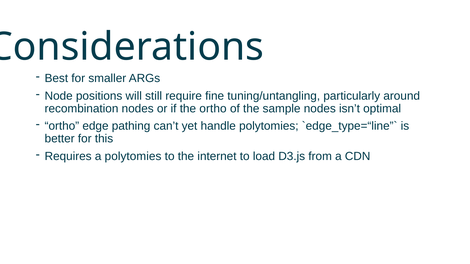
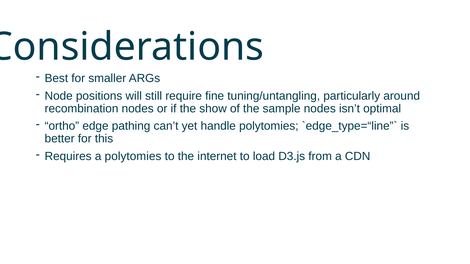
the ortho: ortho -> show (213, 109)
